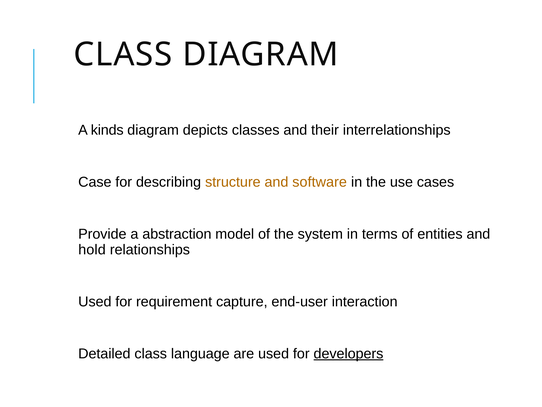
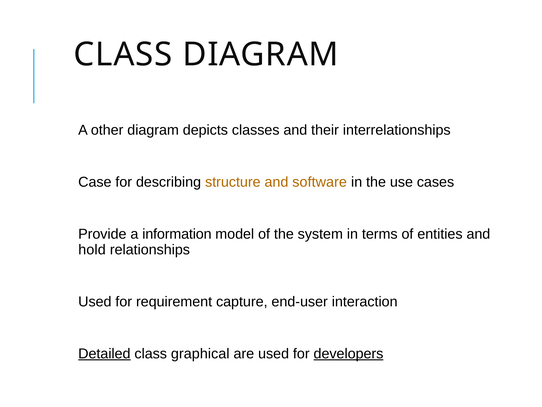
kinds: kinds -> other (107, 130)
abstraction: abstraction -> information (177, 234)
Detailed underline: none -> present (104, 353)
language: language -> graphical (200, 353)
